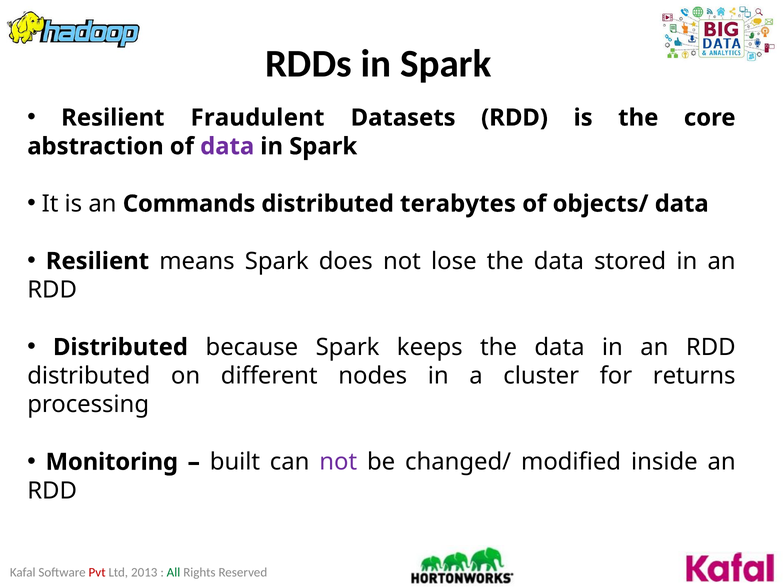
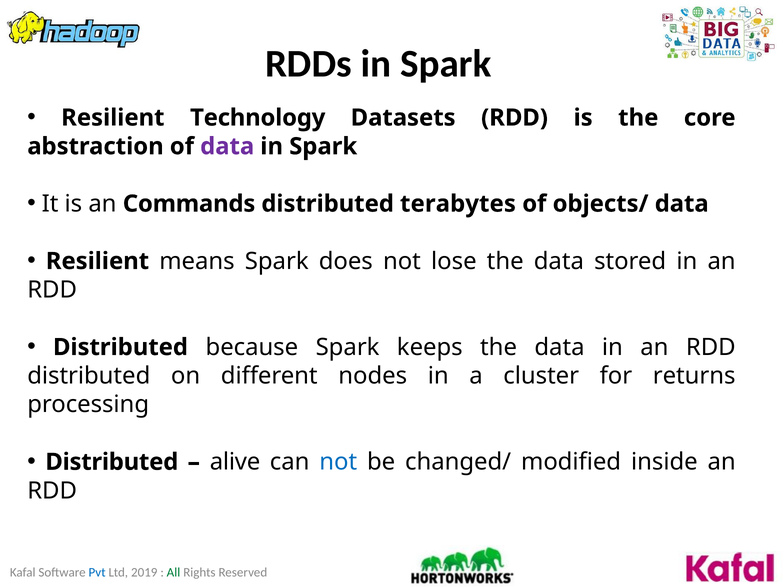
Fraudulent: Fraudulent -> Technology (258, 118)
Monitoring: Monitoring -> Distributed (112, 462)
built: built -> alive (235, 462)
not colour: purple -> blue (338, 462)
Pvt colour: red -> blue (97, 572)
2013: 2013 -> 2019 (144, 572)
